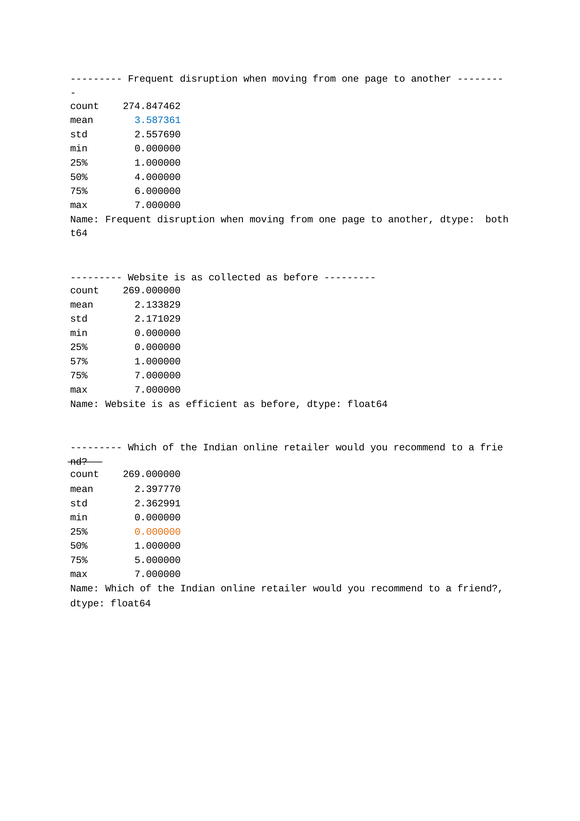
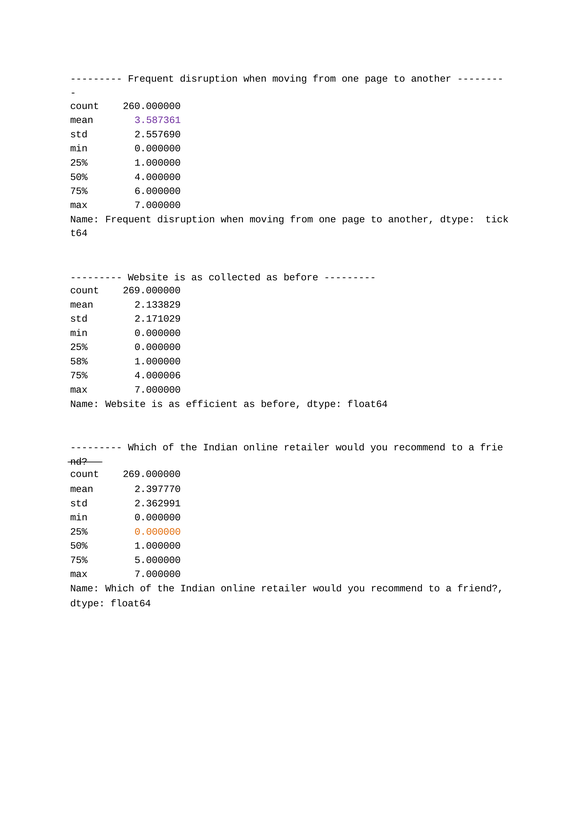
274.847462: 274.847462 -> 260.000000 (152, 106)
3.587361 colour: blue -> purple (158, 120)
both: both -> tick (497, 219)
57%: 57% -> 58% (79, 361)
75% 7.000000: 7.000000 -> 4.000006 (158, 375)
